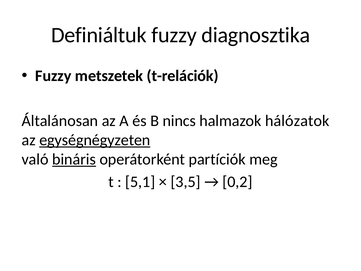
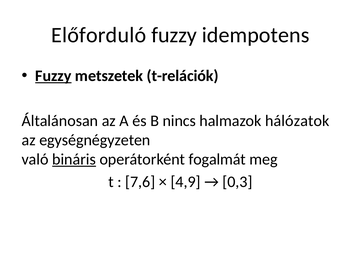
Definiáltuk: Definiáltuk -> Előforduló (99, 35)
diagnosztika: diagnosztika -> idempotens (256, 35)
Fuzzy underline: none -> present (53, 76)
egységnégyzeten underline: present -> none (95, 140)
partíciók: partíciók -> fogalmát (217, 159)
5,1: 5,1 -> 7,6 (140, 182)
3,5: 3,5 -> 4,9 (186, 182)
0,2: 0,2 -> 0,3 (237, 182)
